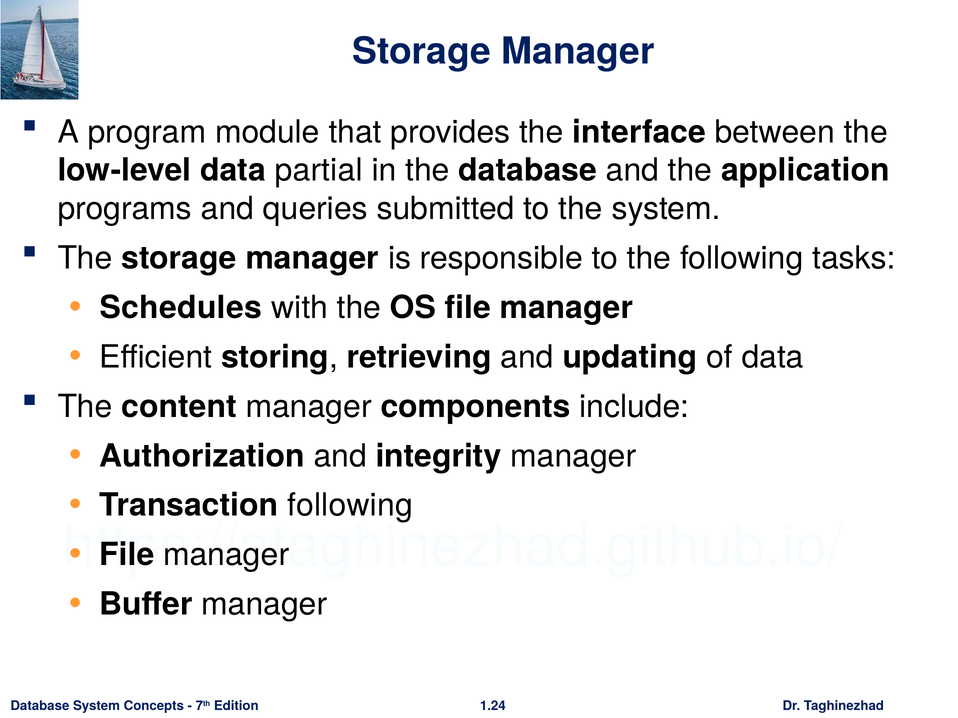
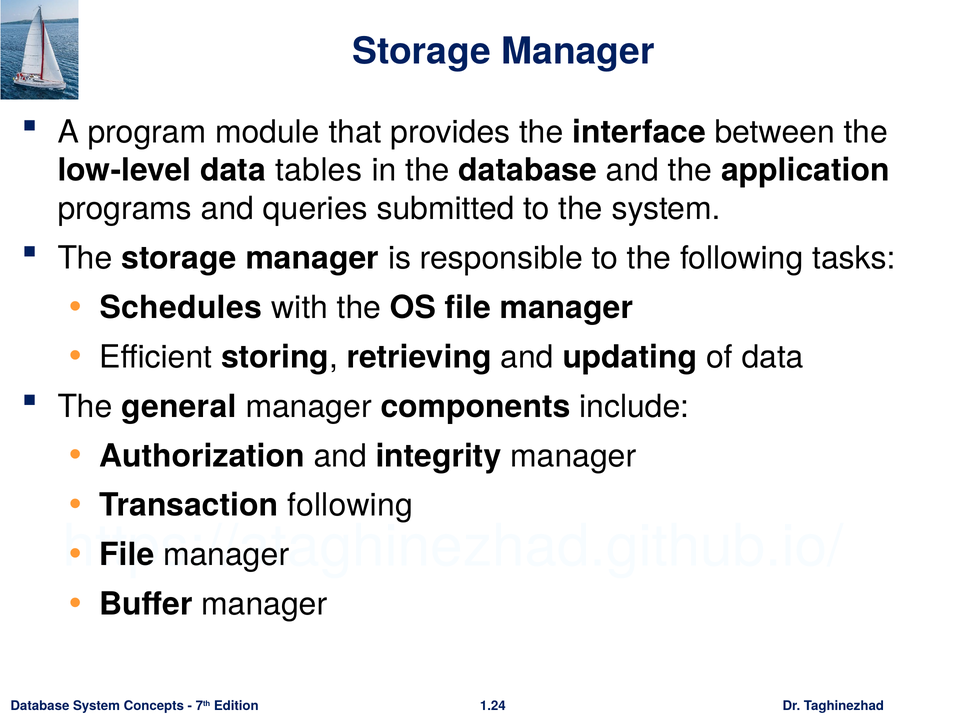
partial: partial -> tables (319, 171)
content: content -> general (179, 407)
